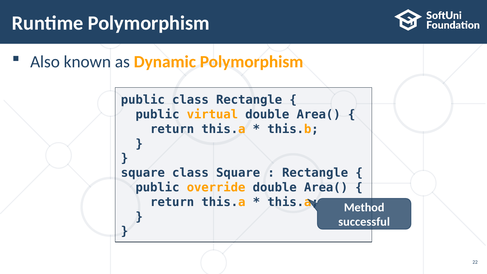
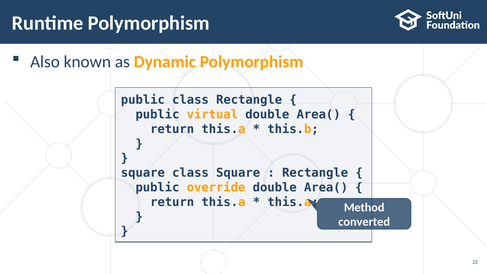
successful: successful -> converted (364, 222)
